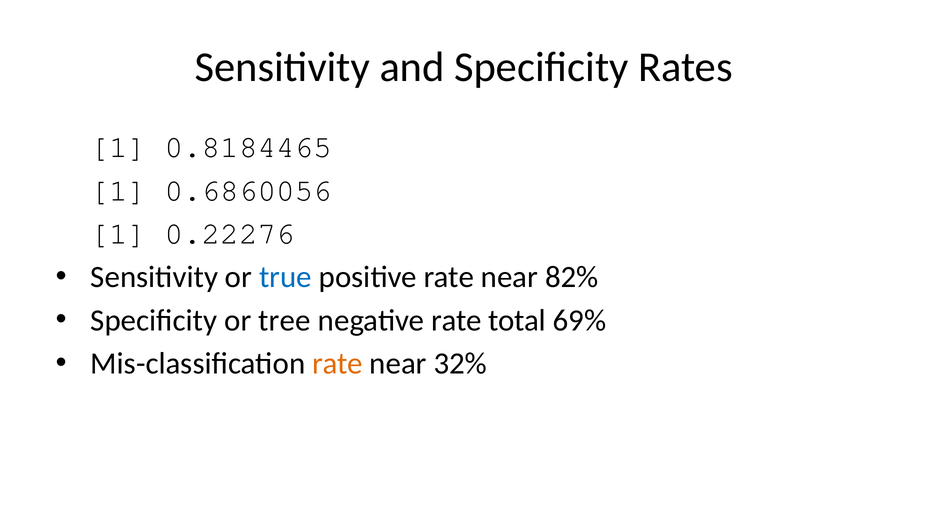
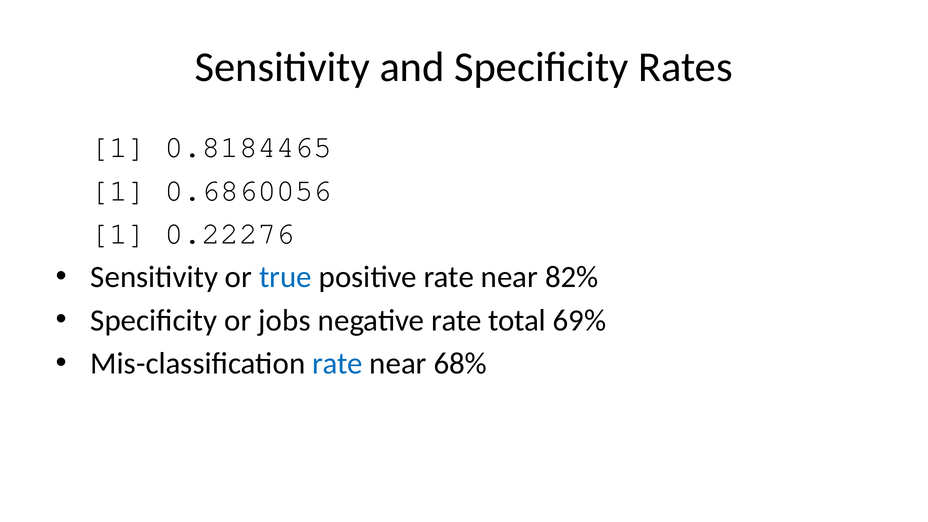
tree: tree -> jobs (285, 320)
rate colour: orange -> blue (337, 364)
32%: 32% -> 68% (460, 364)
